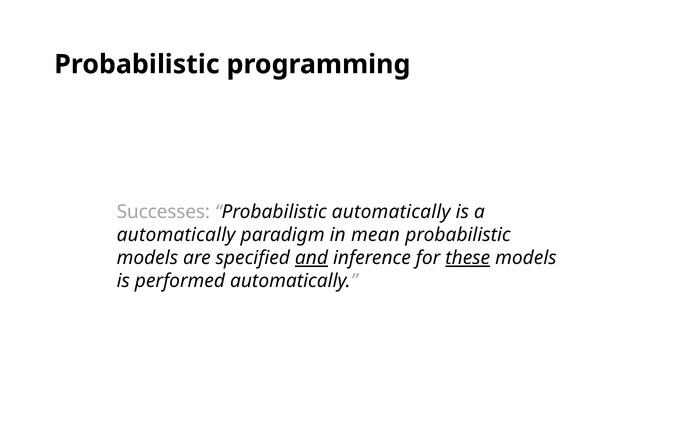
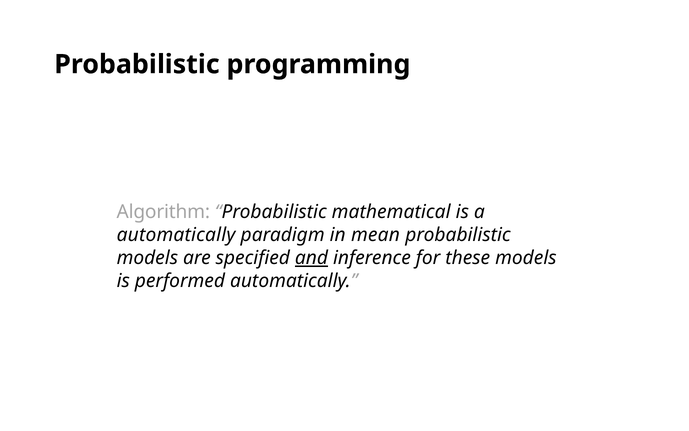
Successes: Successes -> Algorithm (163, 212)
Probabilistic automatically: automatically -> mathematical (391, 212)
these underline: present -> none (468, 258)
